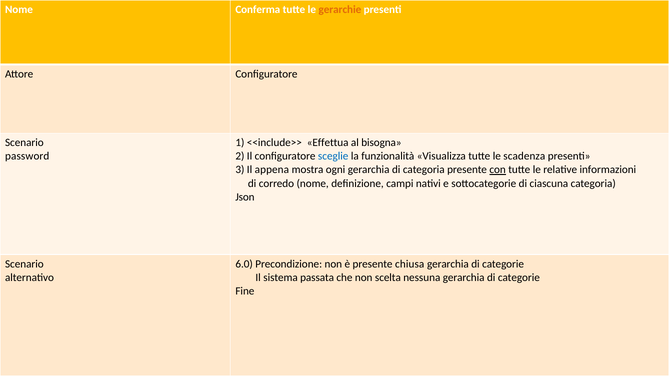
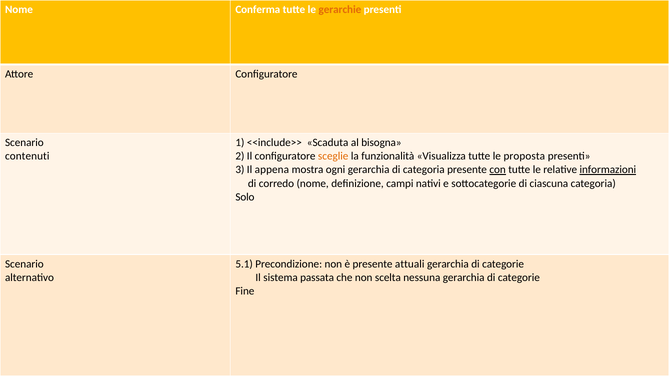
Effettua: Effettua -> Scaduta (328, 143)
password: password -> contenuti (27, 156)
sceglie colour: blue -> orange (333, 156)
scadenza: scadenza -> proposta (524, 156)
informazioni underline: none -> present (608, 170)
Json: Json -> Solo (245, 197)
6.0: 6.0 -> 5.1 (244, 264)
chiusa: chiusa -> attuali (410, 264)
